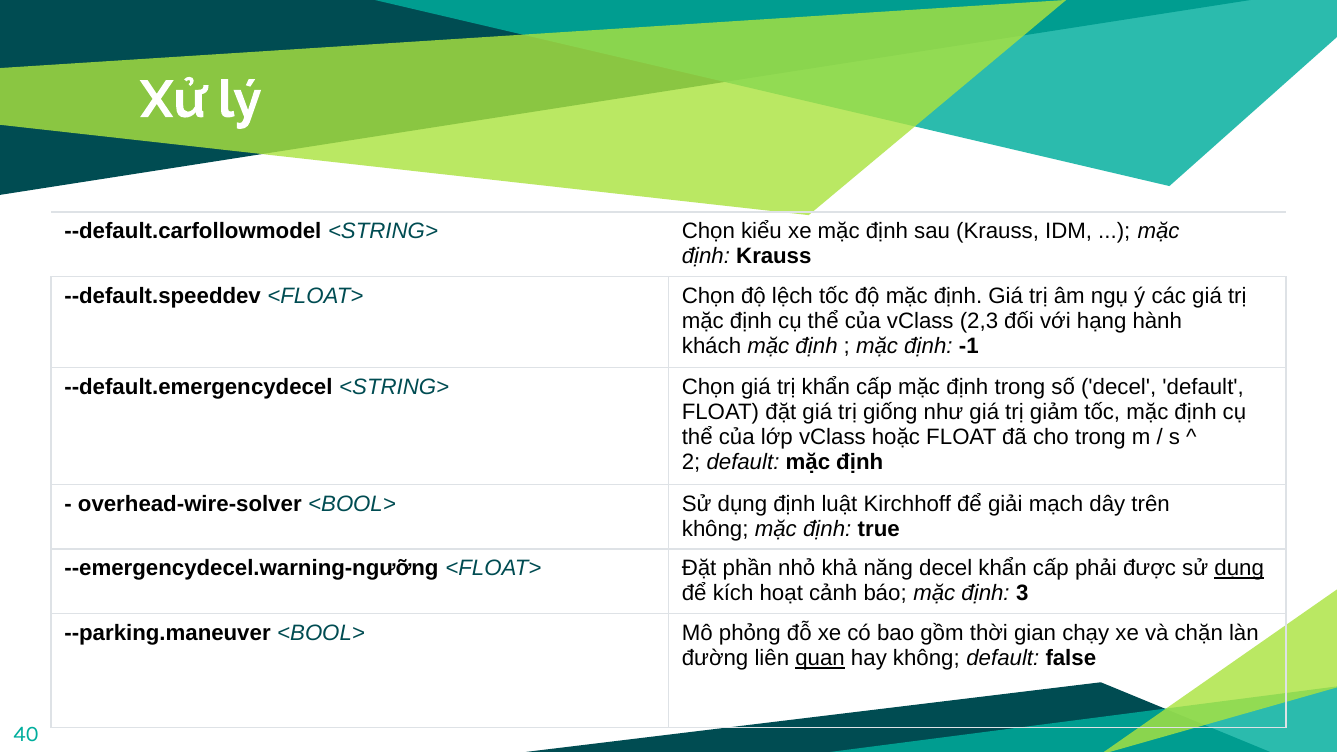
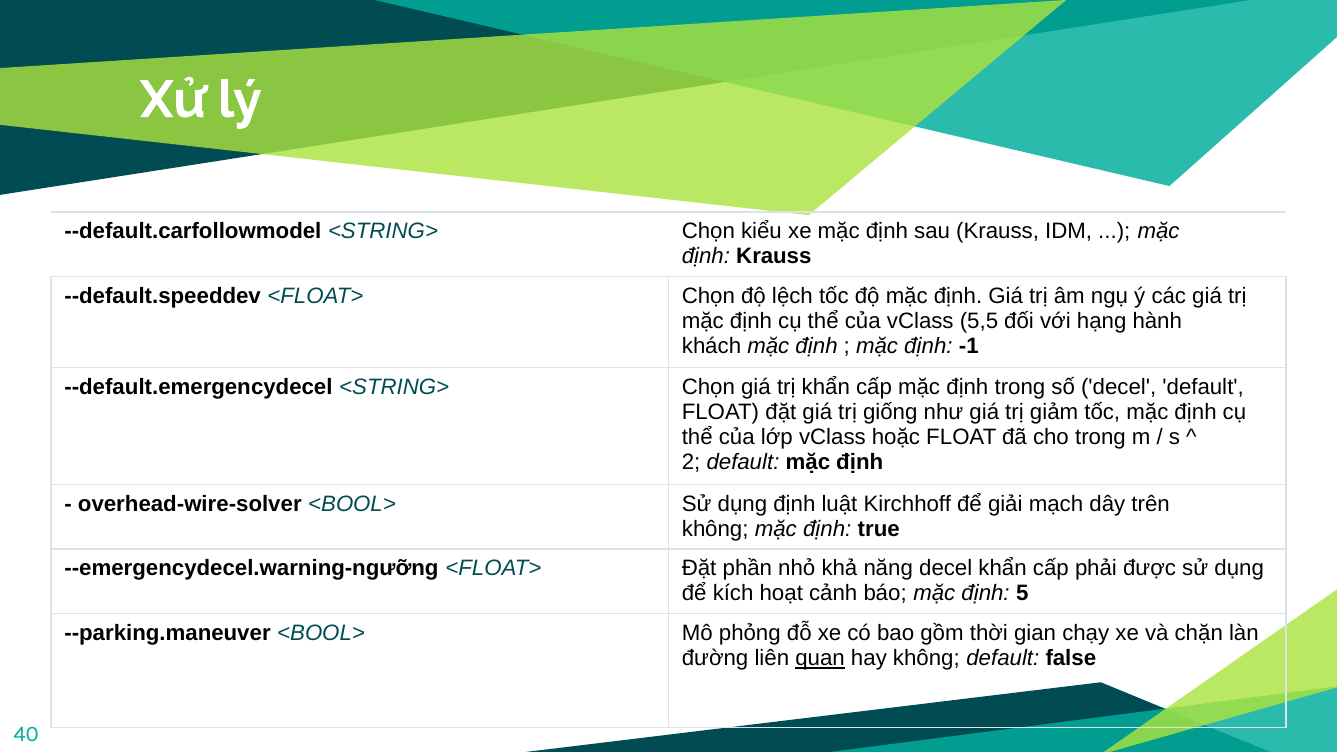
2,3: 2,3 -> 5,5 (979, 321)
dụng underline: present -> none (1239, 569)
3: 3 -> 5 (1022, 594)
